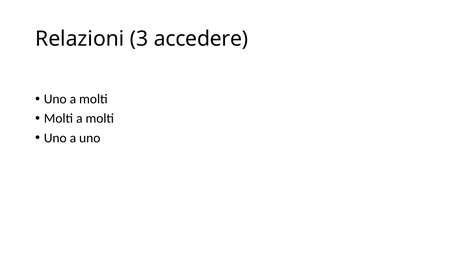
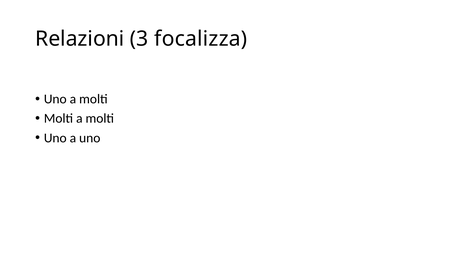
accedere: accedere -> focalizza (201, 39)
